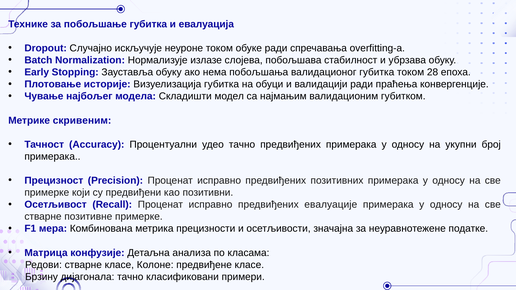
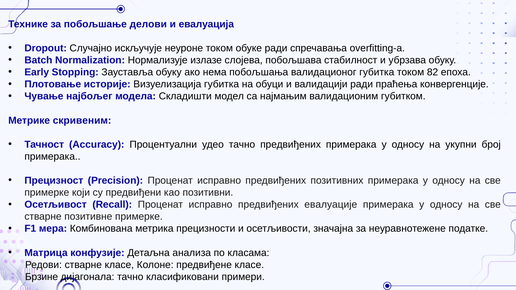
побољшање губитка: губитка -> делови (148, 24)
28: 28 -> 82 (433, 72)
Брзину: Брзину -> Брзине (42, 277)
